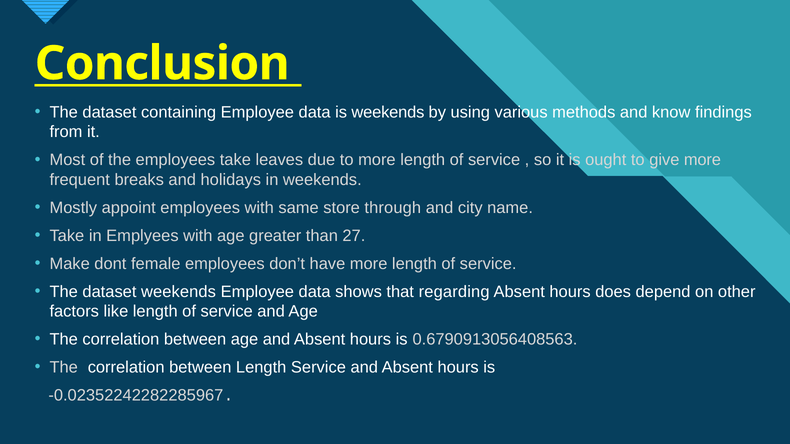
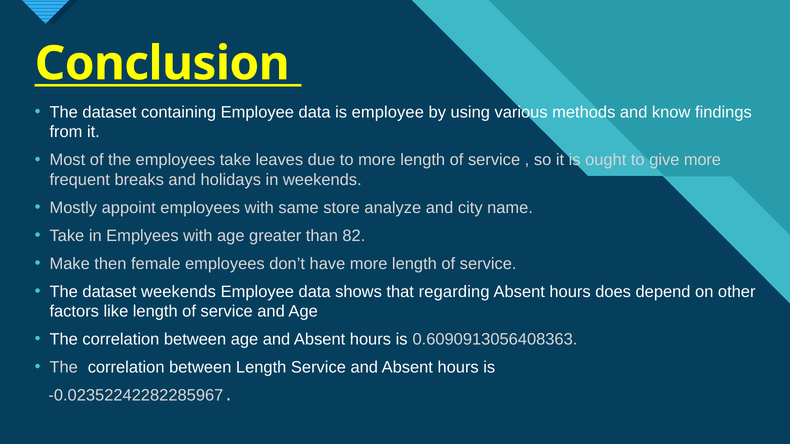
is weekends: weekends -> employee (388, 112)
through: through -> analyze (393, 208)
27: 27 -> 82 (354, 236)
dont: dont -> then (110, 264)
0.6790913056408563: 0.6790913056408563 -> 0.6090913056408363 (495, 340)
